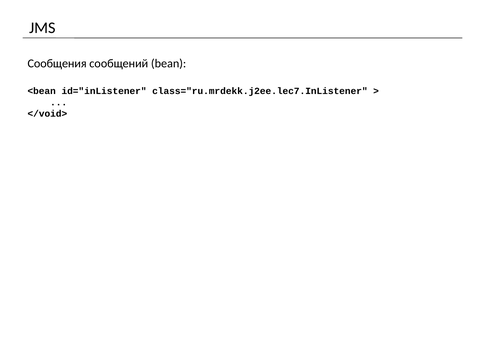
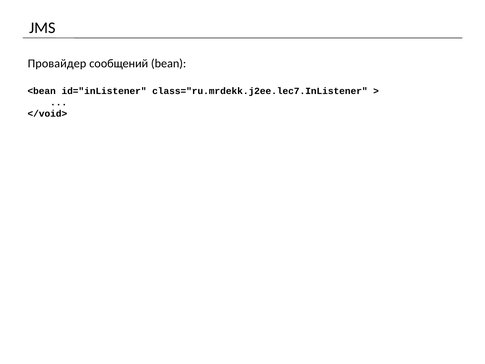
Сообщения: Сообщения -> Провайдер (57, 64)
